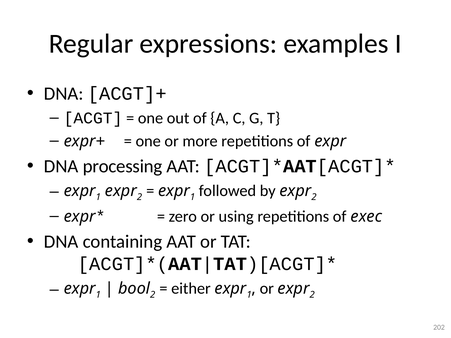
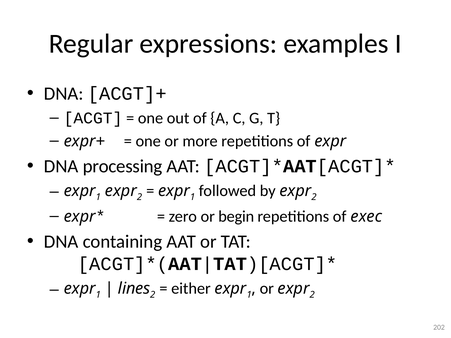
using: using -> begin (236, 217)
bool: bool -> lines (134, 289)
